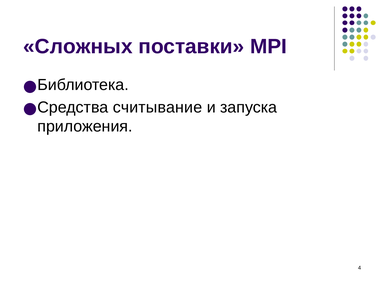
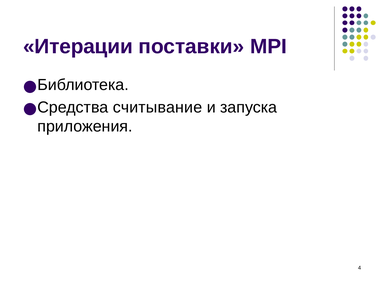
Сложных: Сложных -> Итерации (78, 47)
